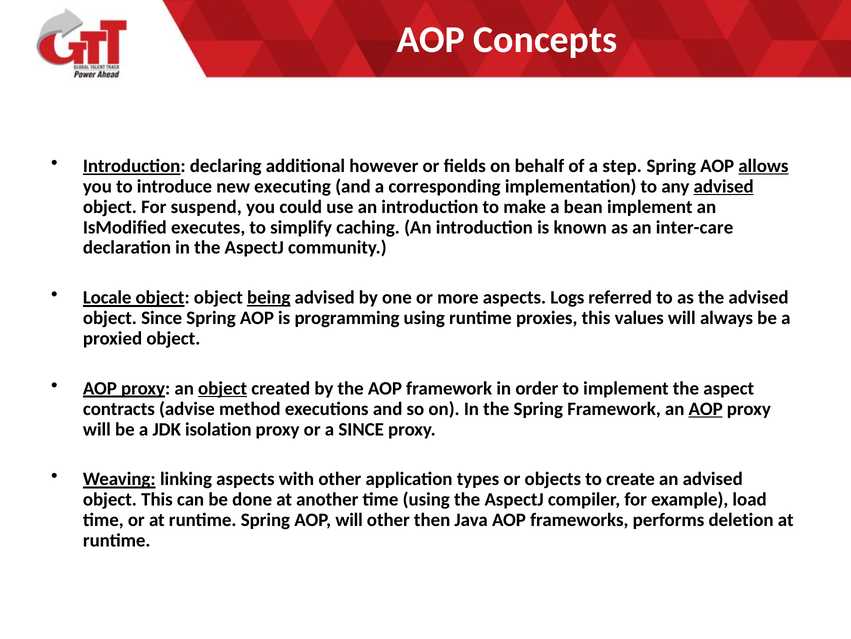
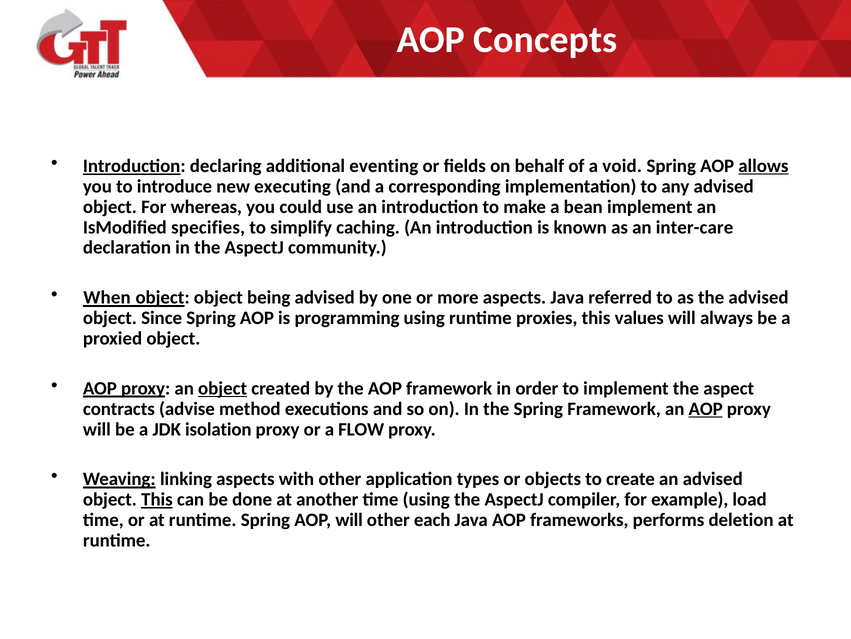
however: however -> eventing (384, 166)
step: step -> void (622, 166)
advised underline: present -> none (724, 186)
suspend: suspend -> whereas (206, 207)
executes: executes -> specifies (208, 227)
Locale: Locale -> When (107, 297)
being underline: present -> none (269, 297)
aspects Logs: Logs -> Java (567, 297)
a SINCE: SINCE -> FLOW (361, 429)
This underline: none -> present (157, 499)
then: then -> each (432, 519)
